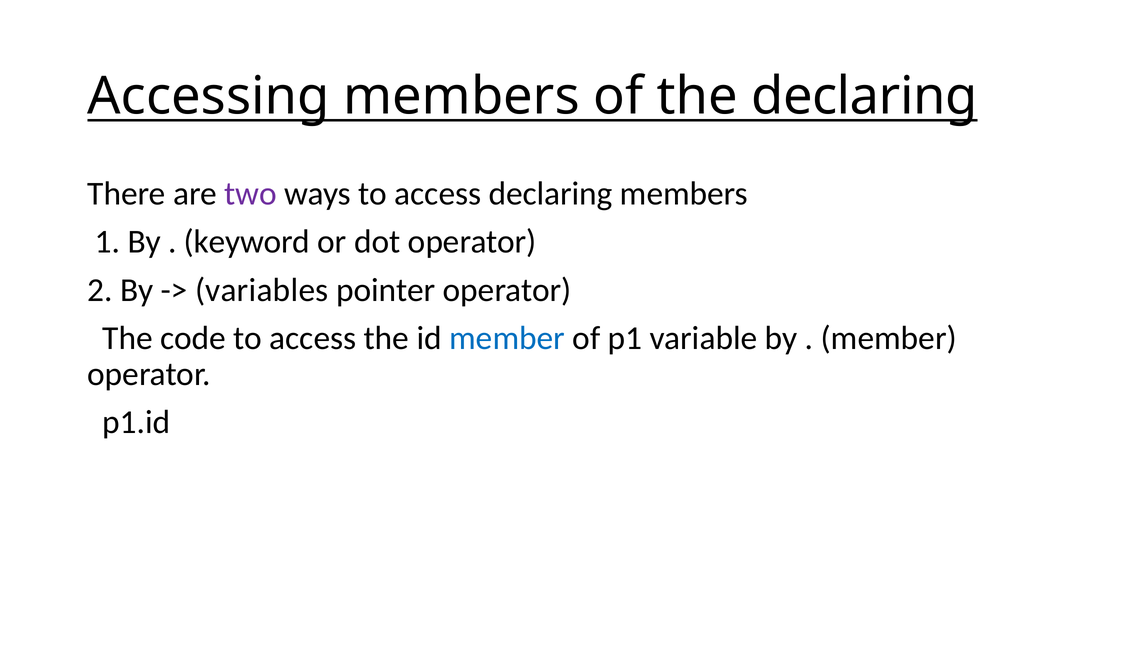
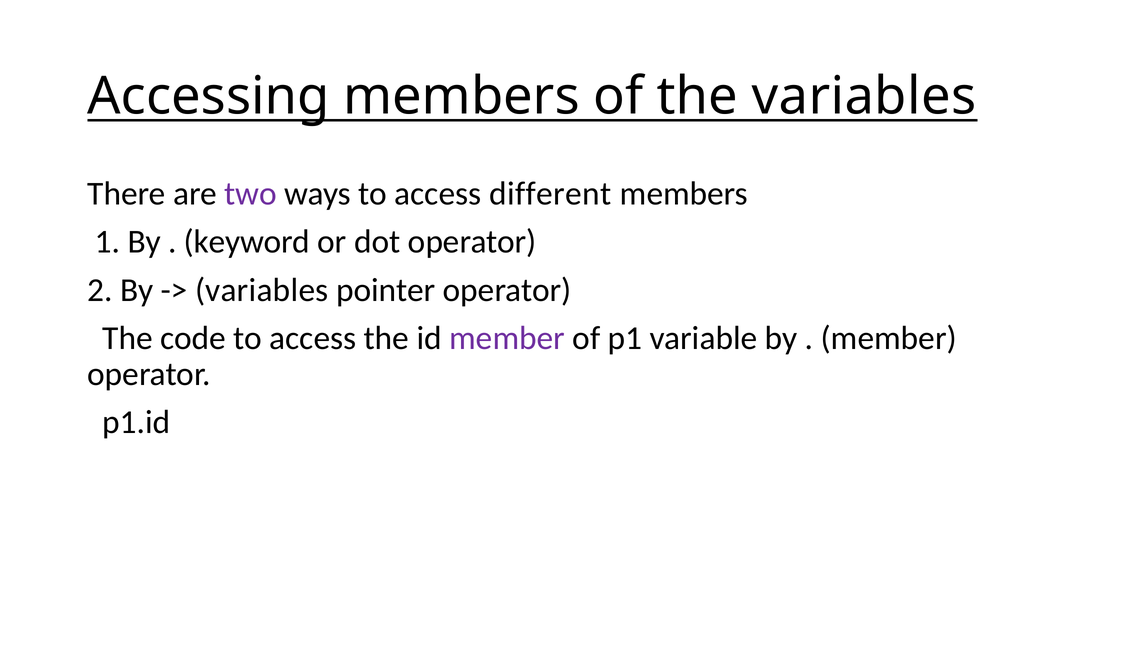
the declaring: declaring -> variables (864, 96)
access declaring: declaring -> different (550, 194)
member colour: blue -> purple (507, 338)
